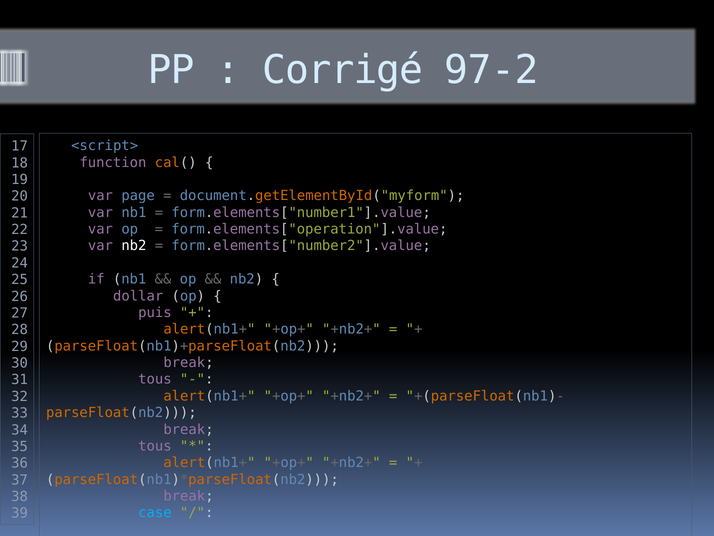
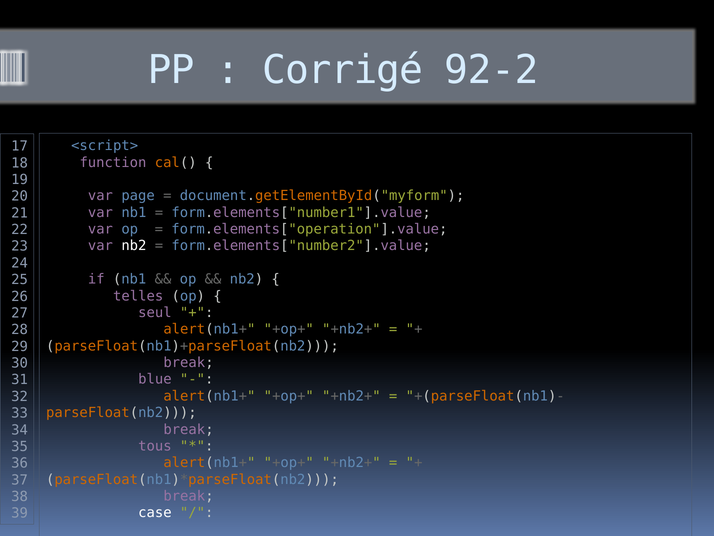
97-2: 97-2 -> 92-2 (492, 70)
dollar: dollar -> telles (138, 296)
puis: puis -> seul (155, 312)
tous: tous -> blue (155, 379)
case colour: light blue -> white (155, 512)
